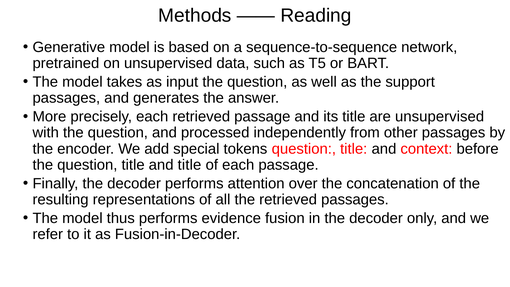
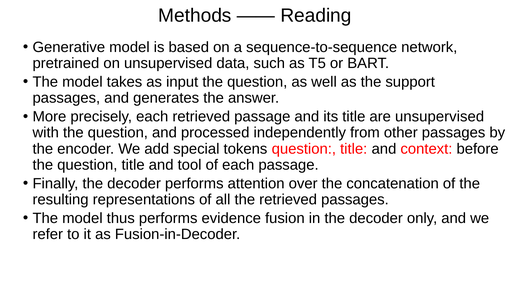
and title: title -> tool (190, 165)
